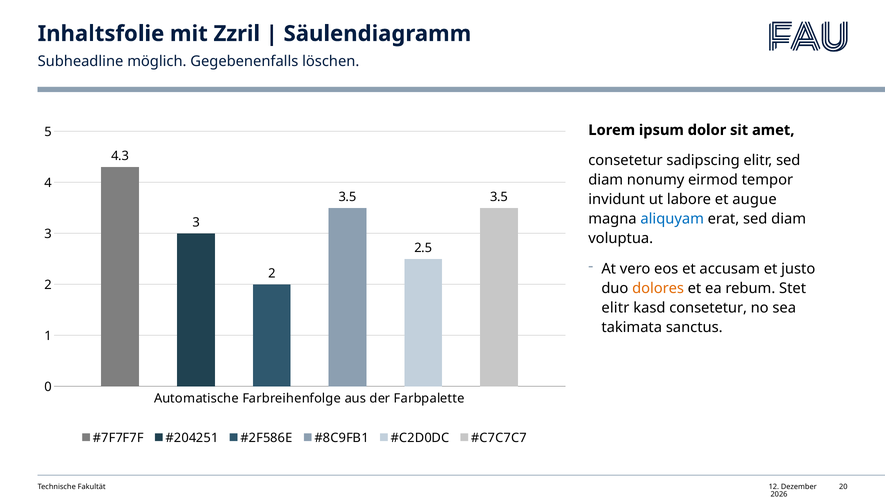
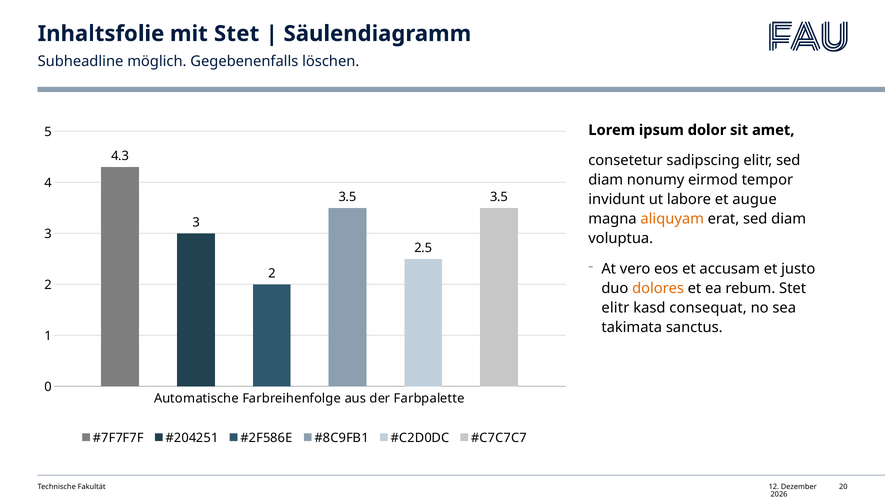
mit Zzril: Zzril -> Stet (237, 34)
aliquyam colour: blue -> orange (672, 219)
kasd consetetur: consetetur -> consequat (708, 308)
